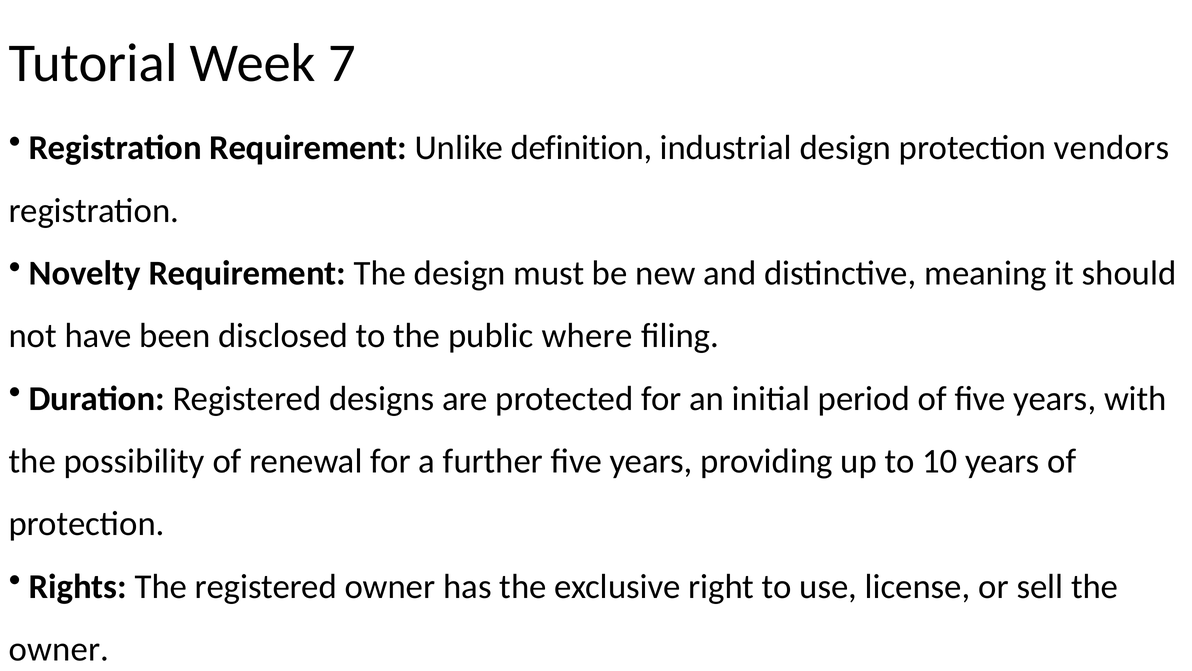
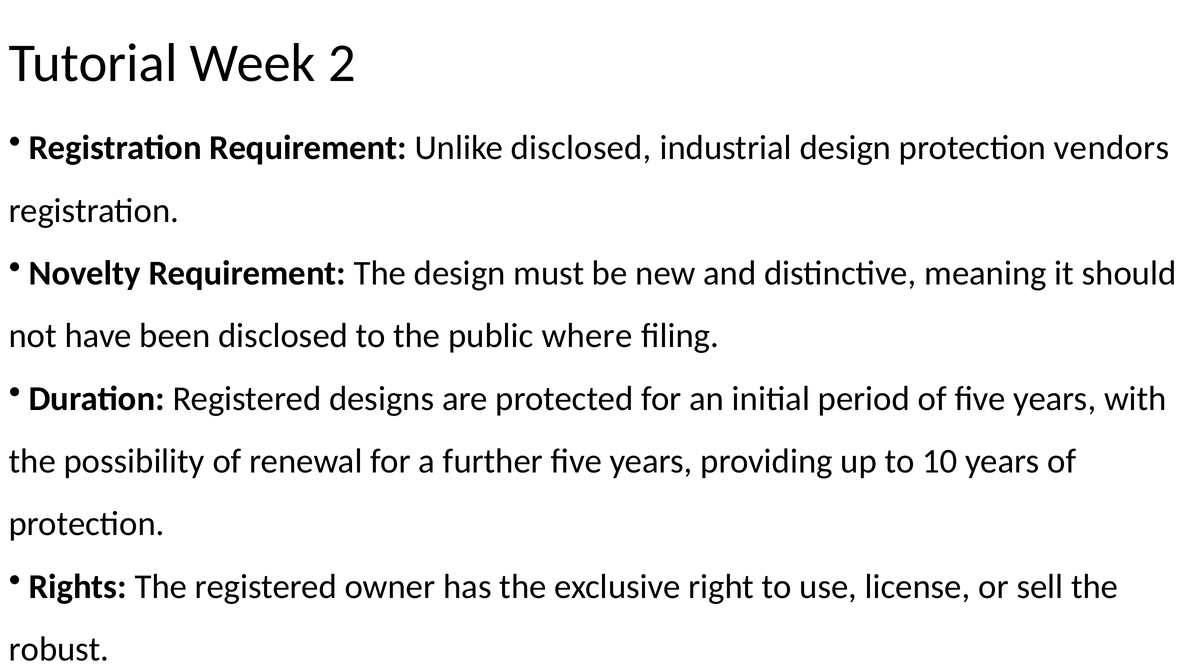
7: 7 -> 2 (342, 63)
Unlike definition: definition -> disclosed (581, 148)
owner: owner -> robust (59, 649)
